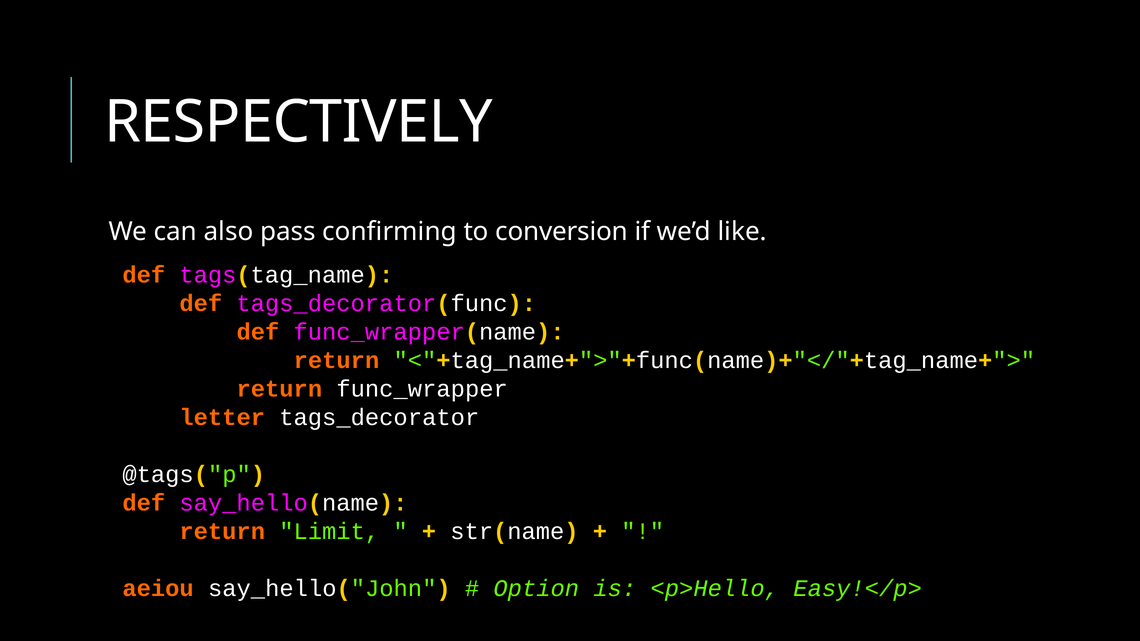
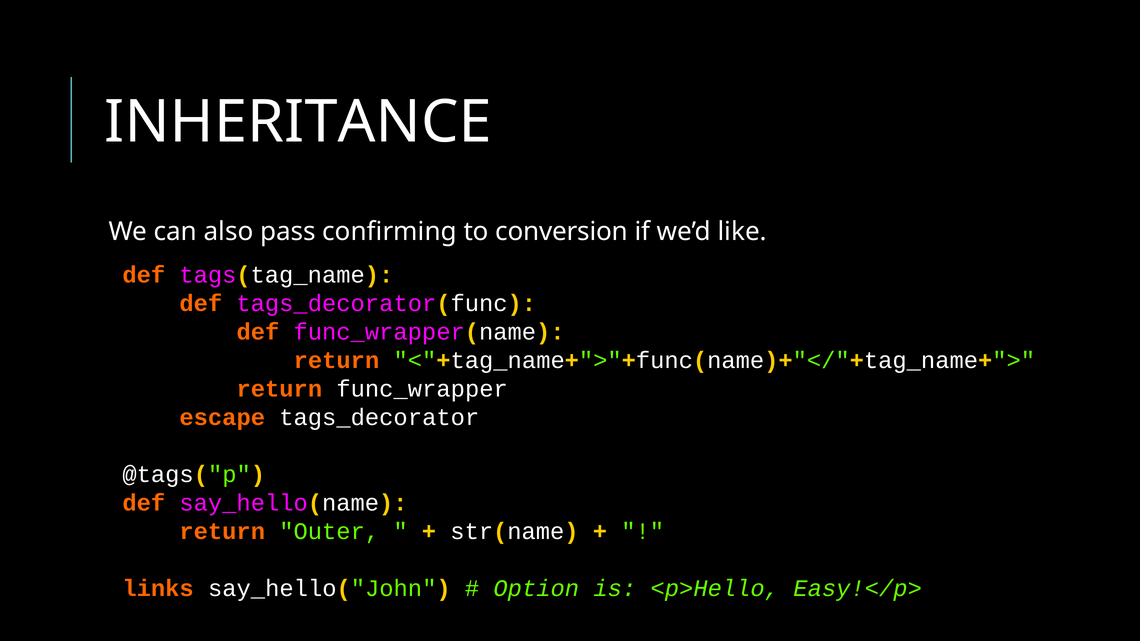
RESPECTIVELY: RESPECTIVELY -> INHERITANCE (298, 122)
letter: letter -> escape (222, 417)
Limit: Limit -> Outer (329, 531)
aeiou: aeiou -> links (158, 588)
